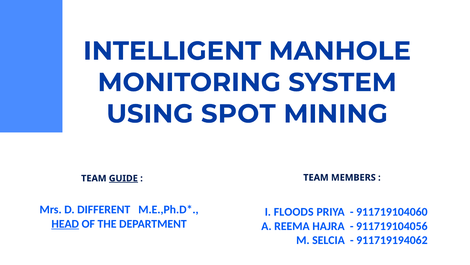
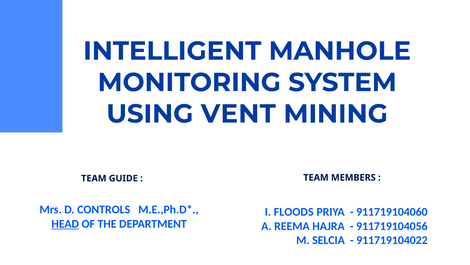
SPOT: SPOT -> VENT (238, 114)
GUIDE underline: present -> none (123, 178)
DIFFERENT: DIFFERENT -> CONTROLS (104, 209)
911719194062: 911719194062 -> 911719104022 (392, 240)
